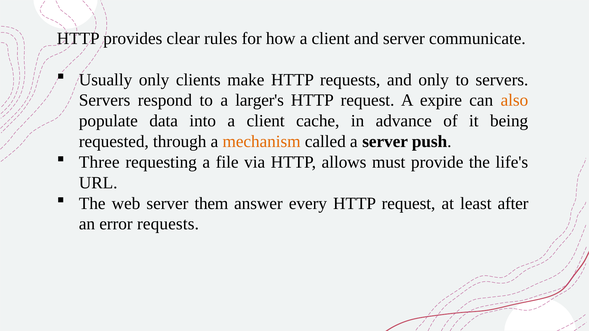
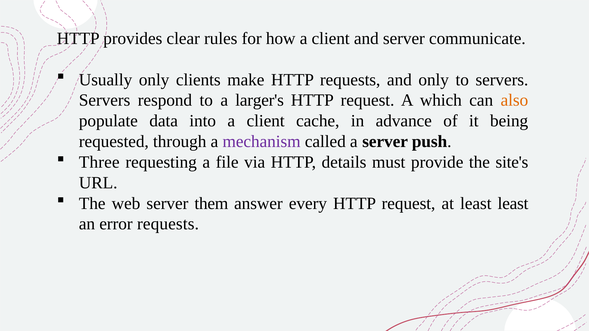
expire: expire -> which (441, 100)
mechanism colour: orange -> purple (262, 142)
allows: allows -> details (344, 162)
life's: life's -> site's (512, 162)
least after: after -> least (513, 204)
